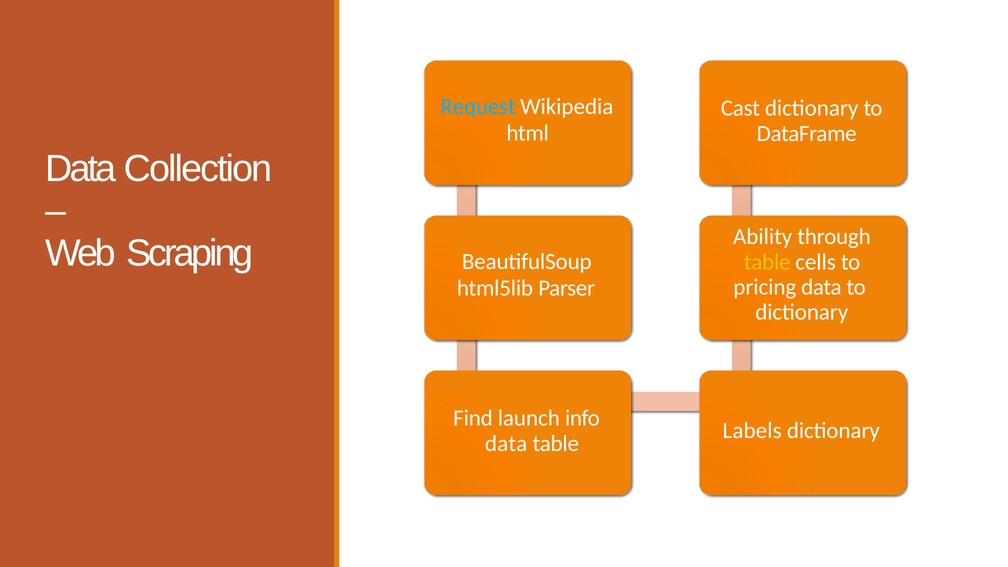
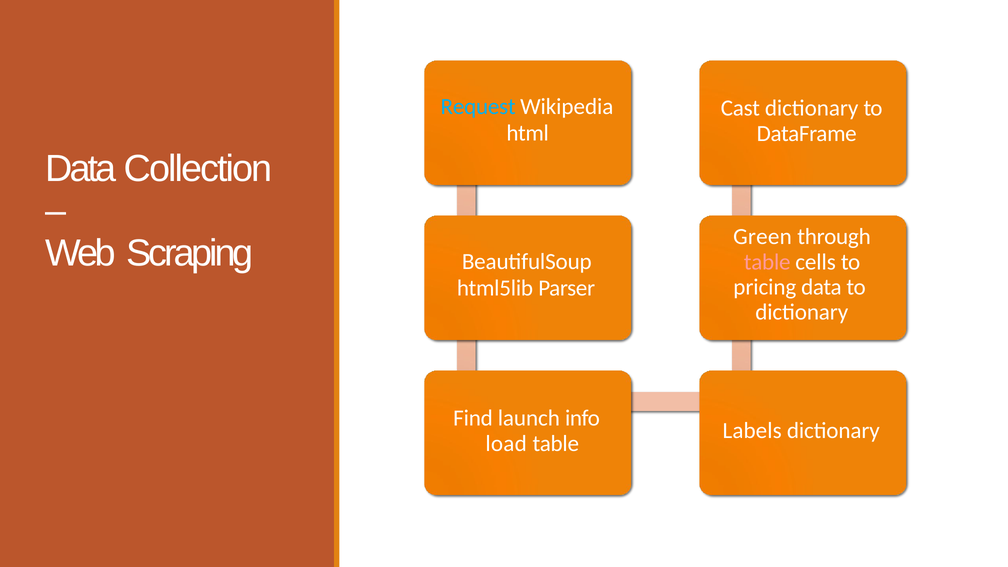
Ability: Ability -> Green (762, 237)
table colour: yellow -> pink (767, 262)
data: data -> load (506, 444)
